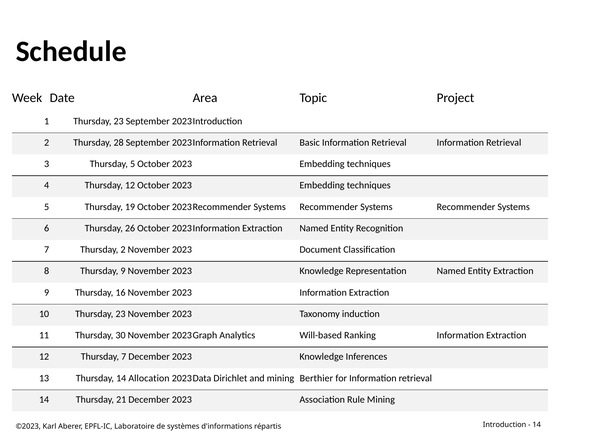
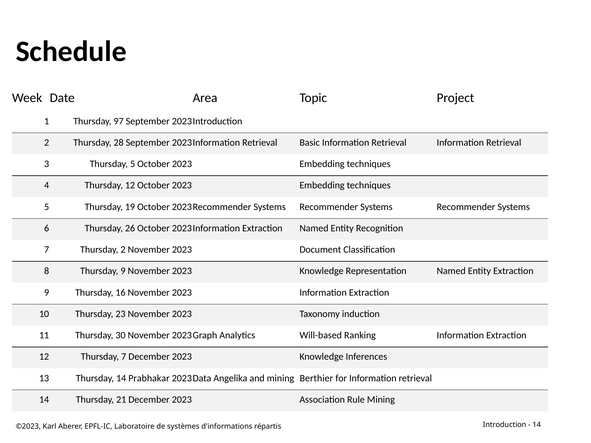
1 Thursday 23: 23 -> 97 (119, 121)
Allocation: Allocation -> Prabhakar (149, 378)
Dirichlet: Dirichlet -> Angelika (230, 378)
